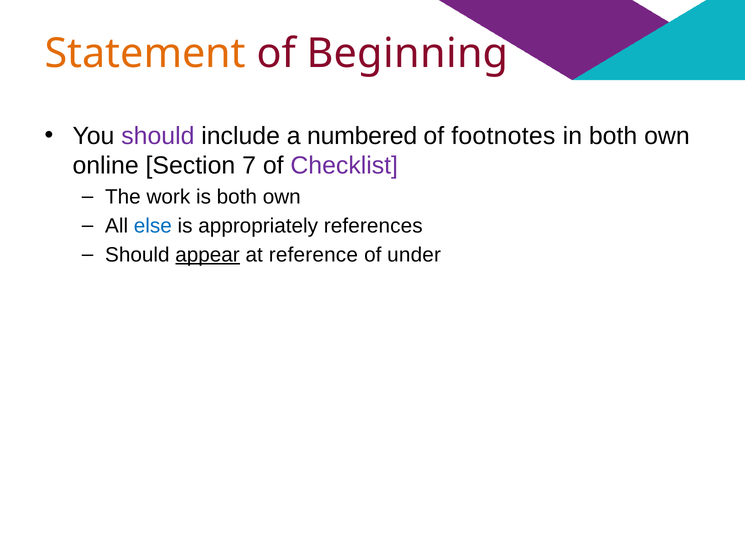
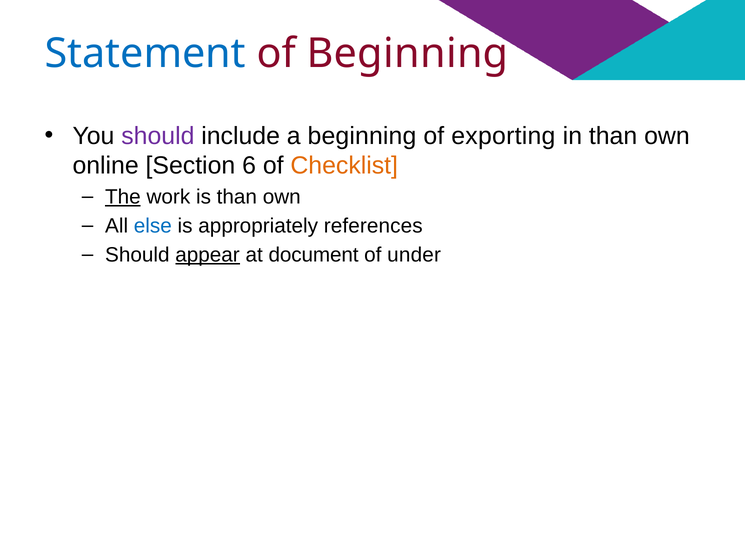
Statement colour: orange -> blue (145, 54)
a numbered: numbered -> beginning (362, 136)
footnotes: footnotes -> exporting (503, 136)
in both: both -> than (613, 136)
7: 7 -> 6 (249, 166)
Checklist colour: purple -> orange (344, 166)
The underline: none -> present (123, 197)
is both: both -> than (237, 197)
reference: reference -> document (314, 255)
